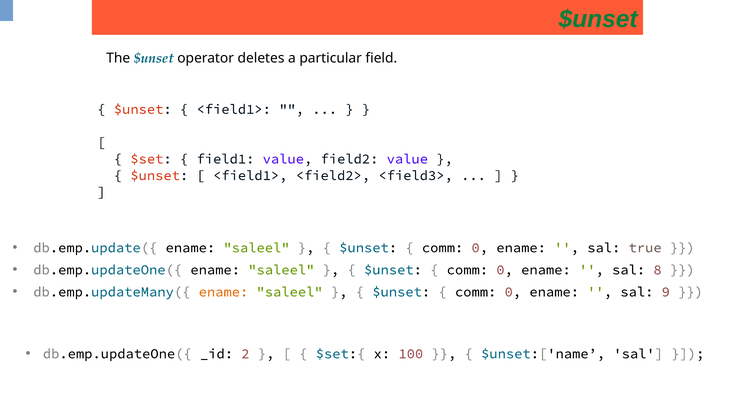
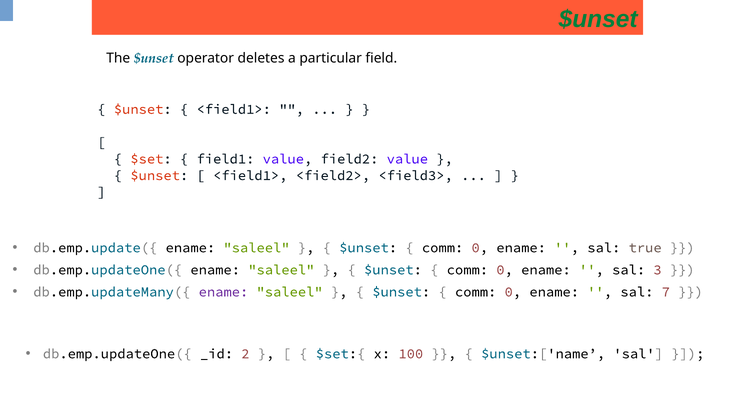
8: 8 -> 3 (658, 269)
ename colour: orange -> purple (223, 291)
9: 9 -> 7 (666, 291)
